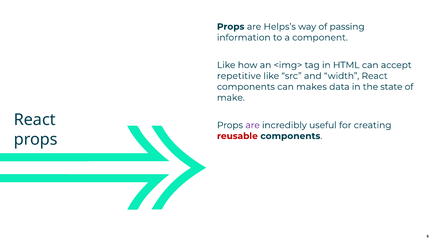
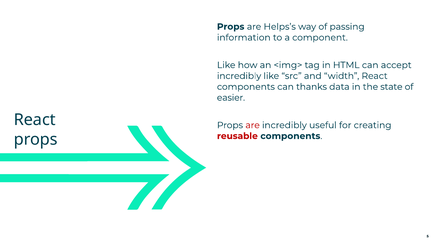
repetitive: repetitive -> incredibly (239, 76)
makes: makes -> thanks (312, 87)
make: make -> easier (231, 98)
are colour: purple -> red (253, 125)
